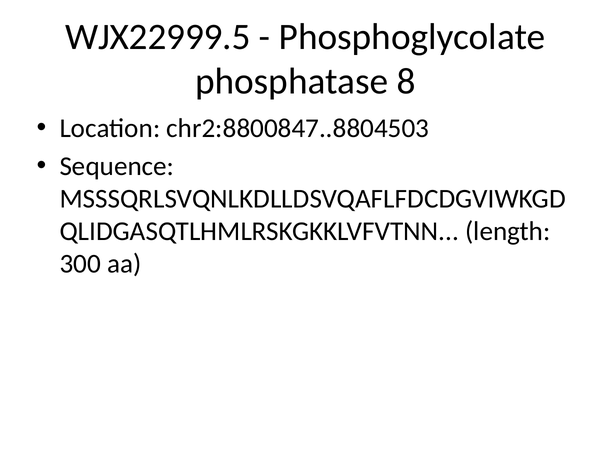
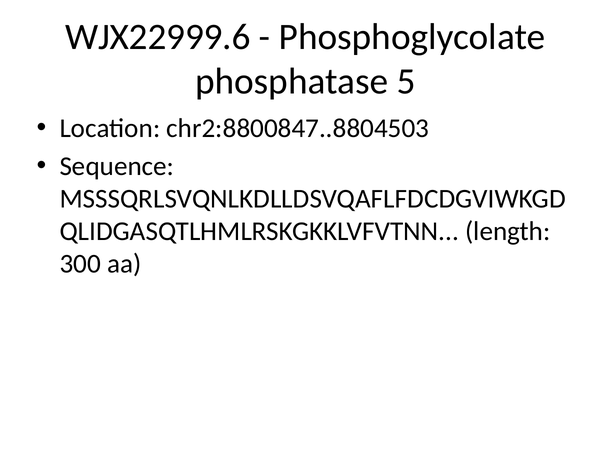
WJX22999.5: WJX22999.5 -> WJX22999.6 (158, 37)
8: 8 -> 5 (406, 82)
